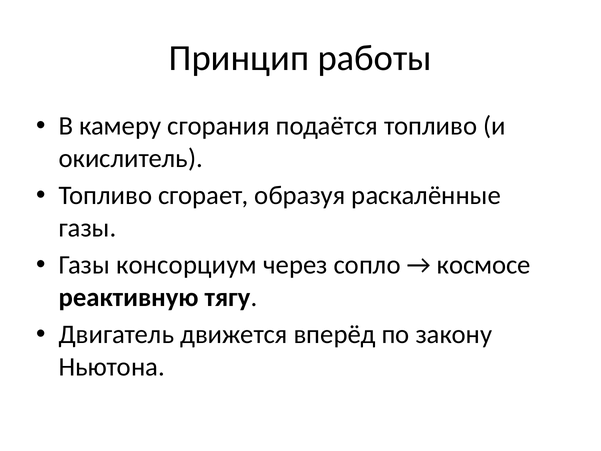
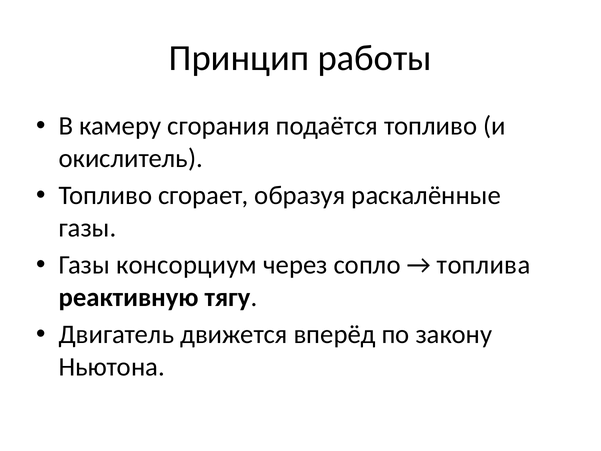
космосе: космосе -> топлива (484, 265)
